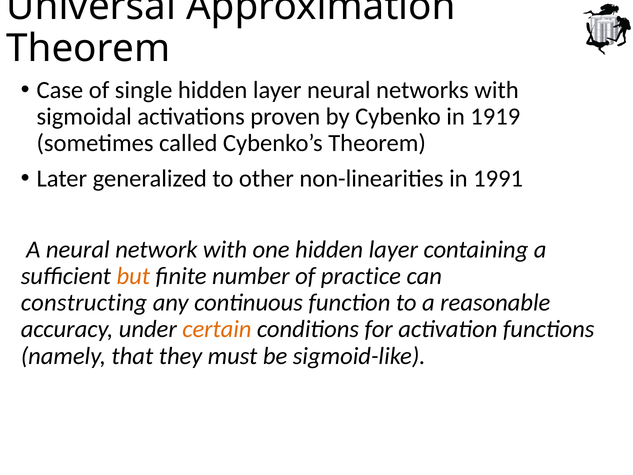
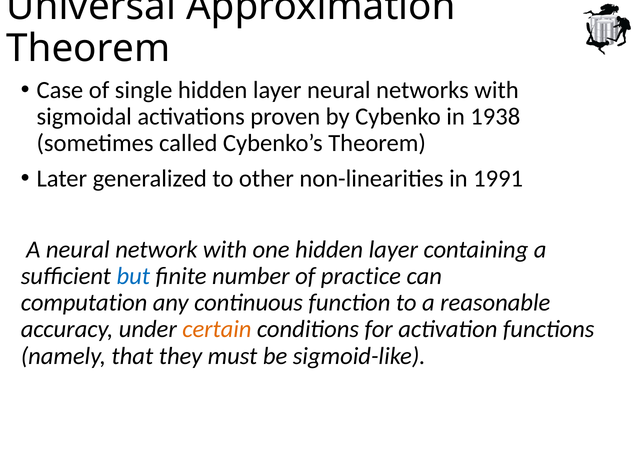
1919: 1919 -> 1938 (495, 117)
but colour: orange -> blue (133, 276)
constructing: constructing -> computation (84, 303)
